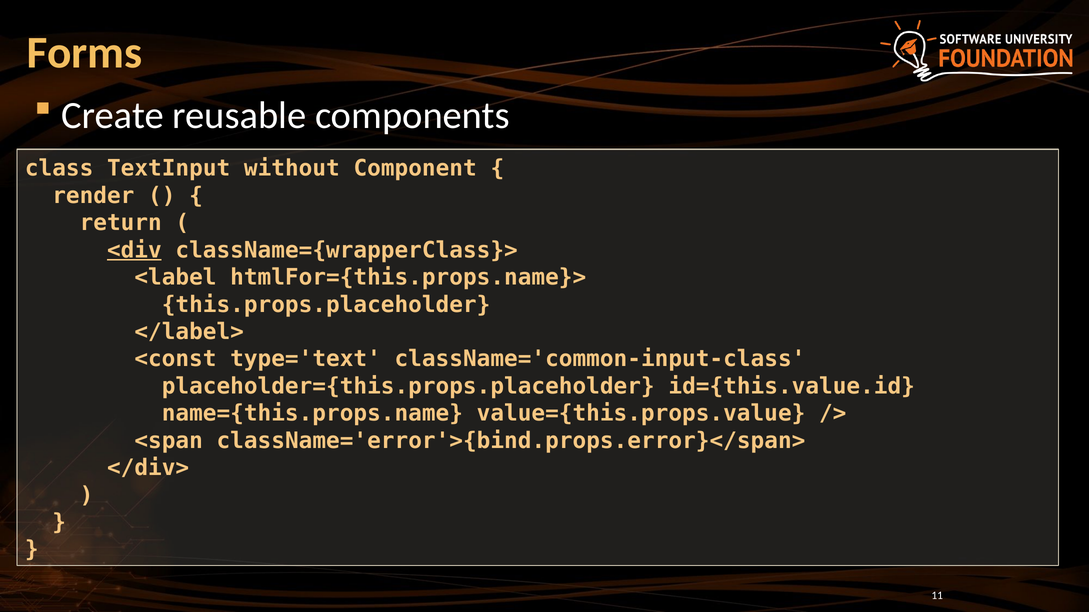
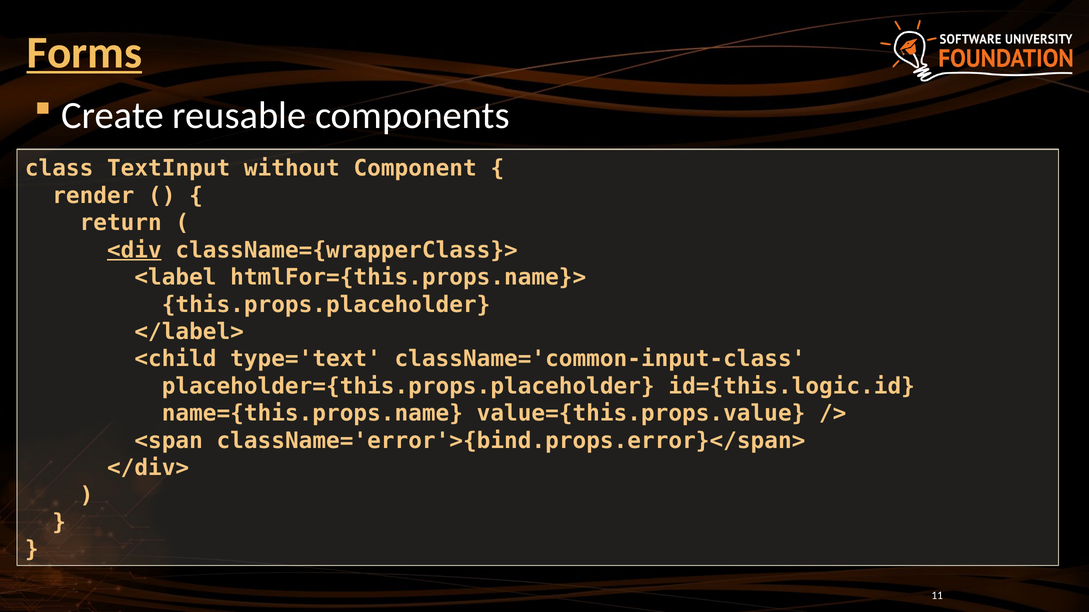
Forms underline: none -> present (84, 53)
<const: <const -> <child (175, 359)
id={this.value.id: id={this.value.id -> id={this.logic.id (792, 387)
